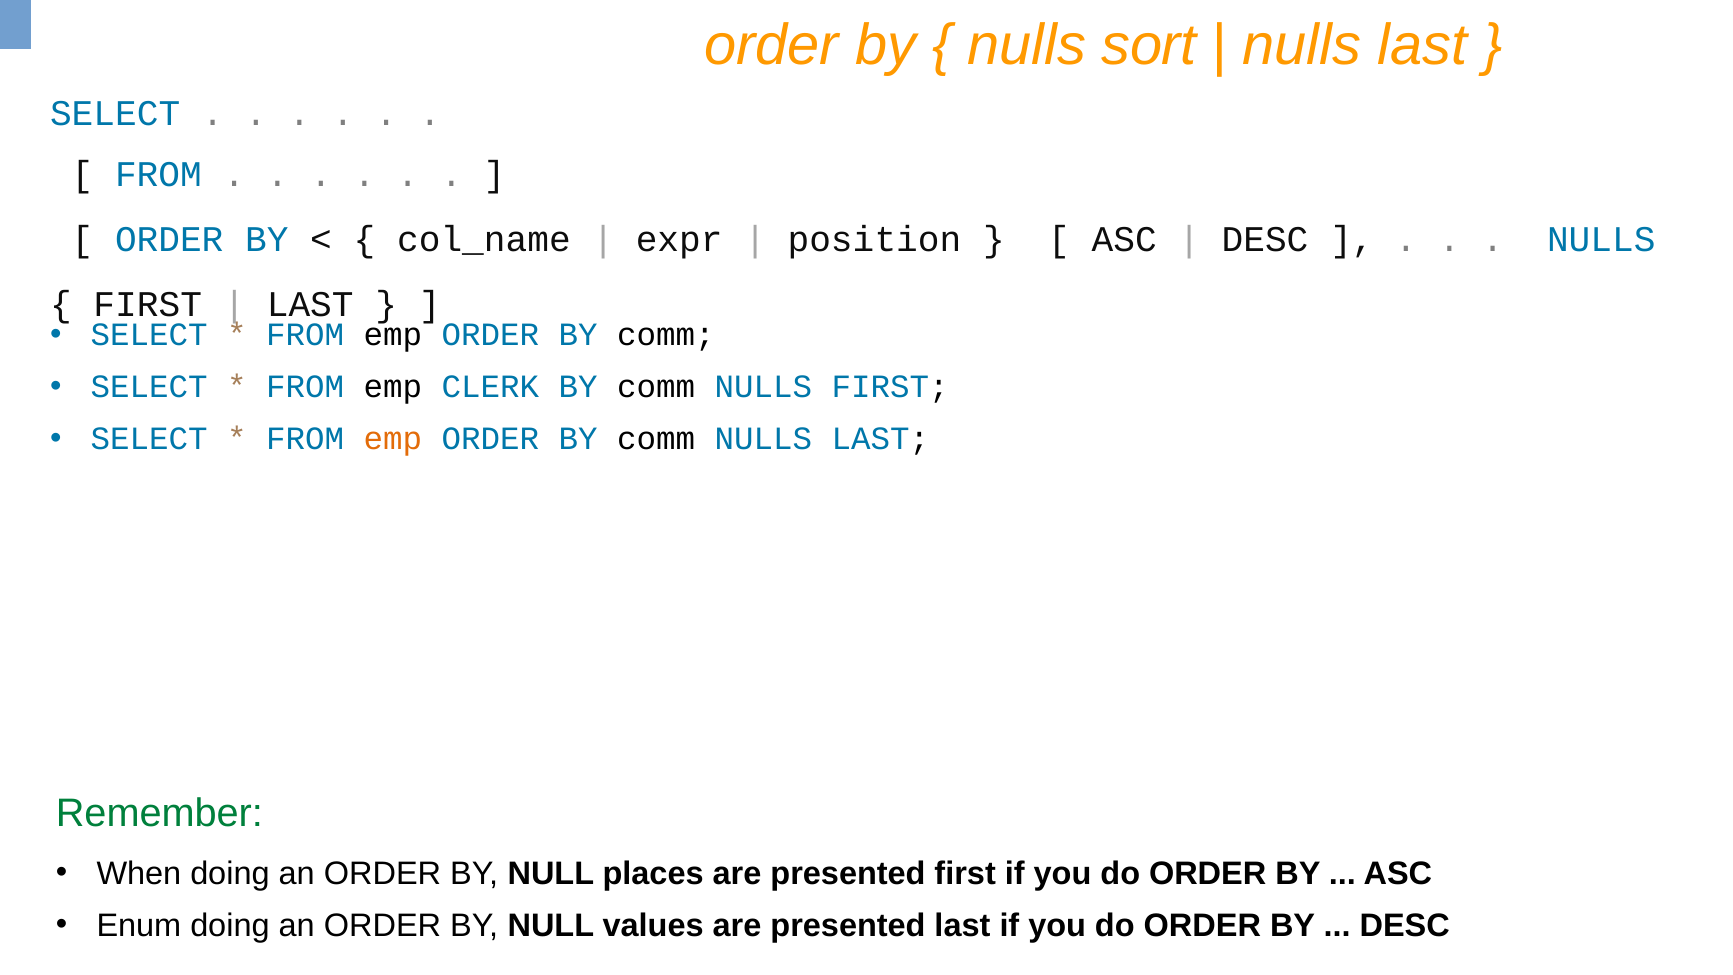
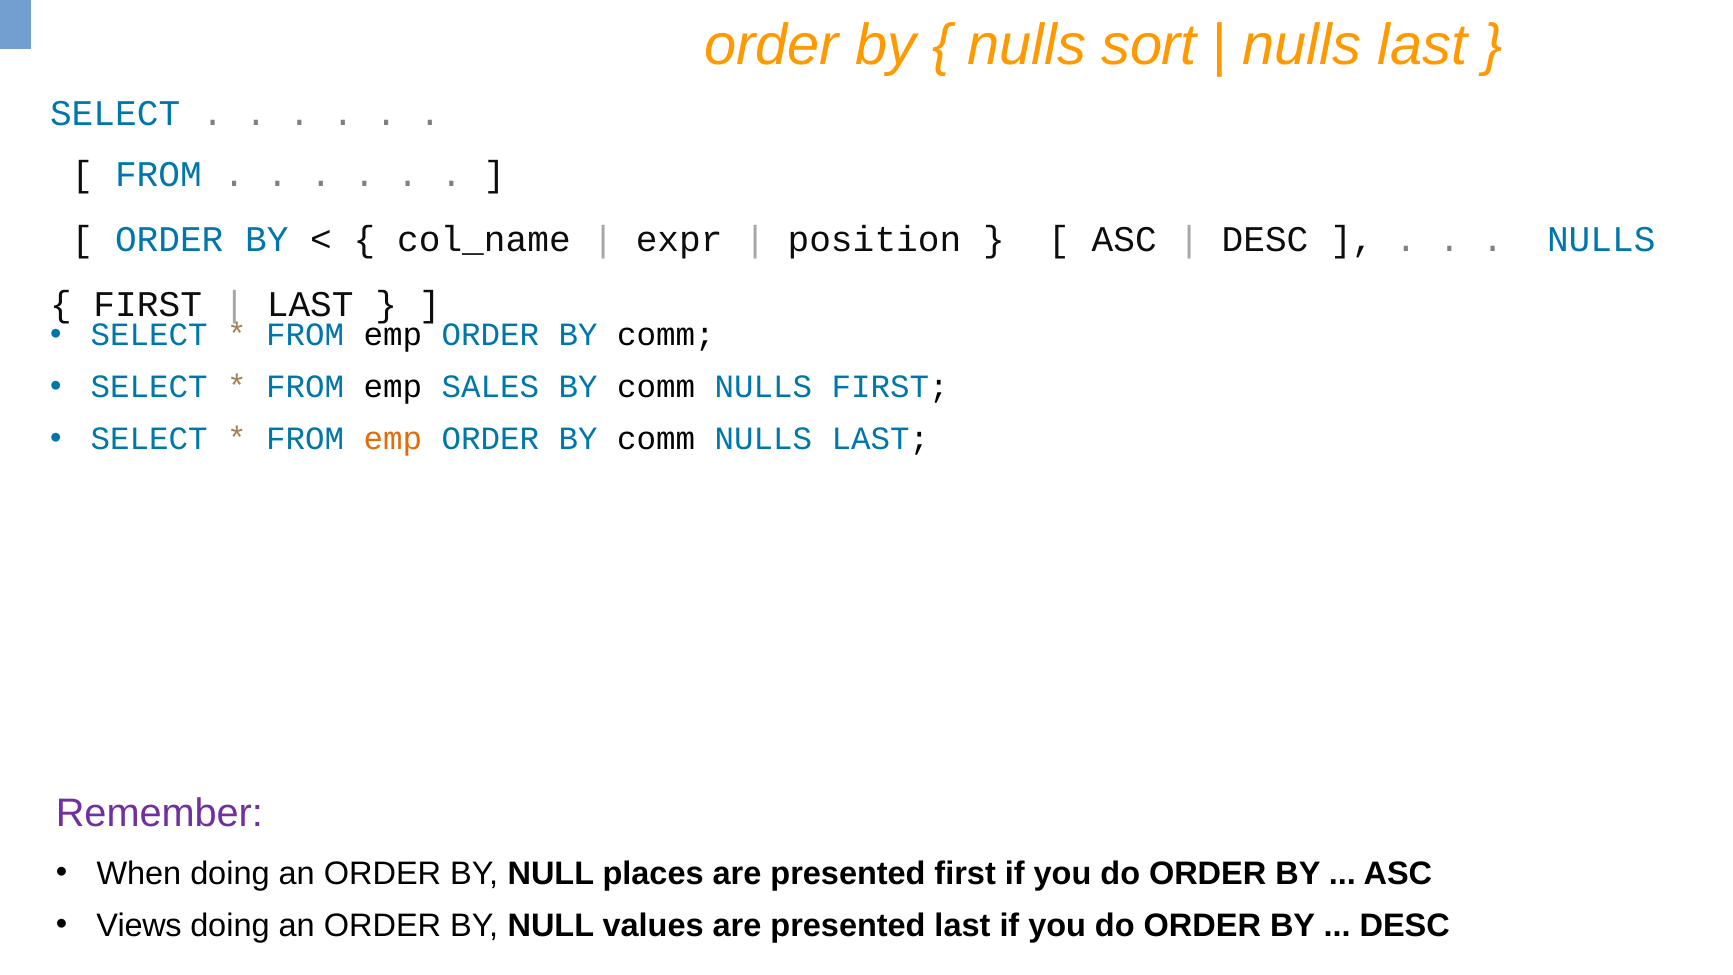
CLERK: CLERK -> SALES (490, 387)
Remember colour: green -> purple (159, 813)
Enum: Enum -> Views (139, 925)
